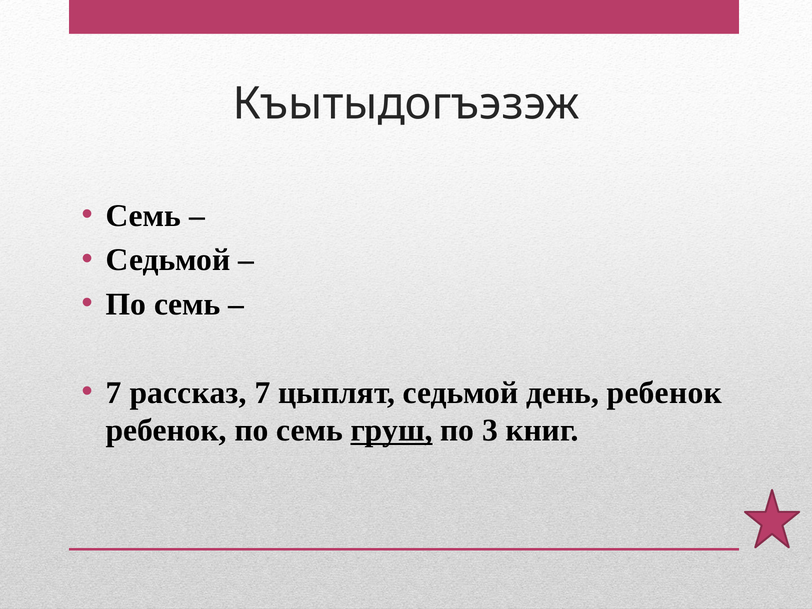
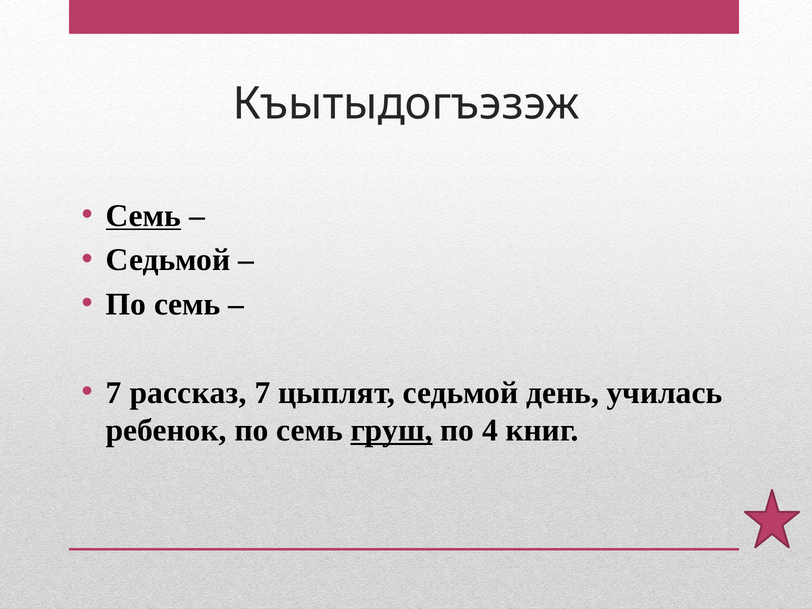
Семь underline: none -> present (144, 216)
день ребенок: ребенок -> училась (665, 393)
3: 3 -> 4 (490, 431)
